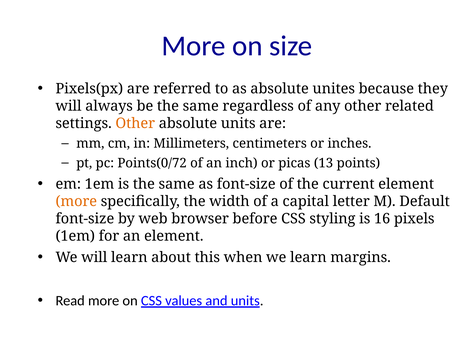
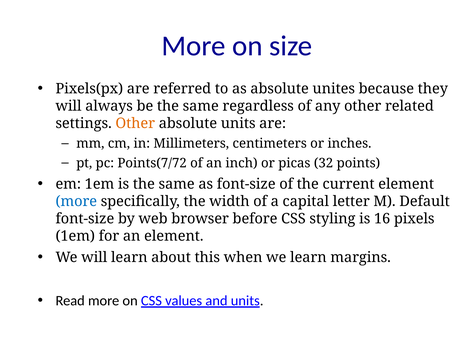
Points(0/72: Points(0/72 -> Points(7/72 (152, 163)
13: 13 -> 32 (324, 163)
more colour: orange -> blue (76, 202)
